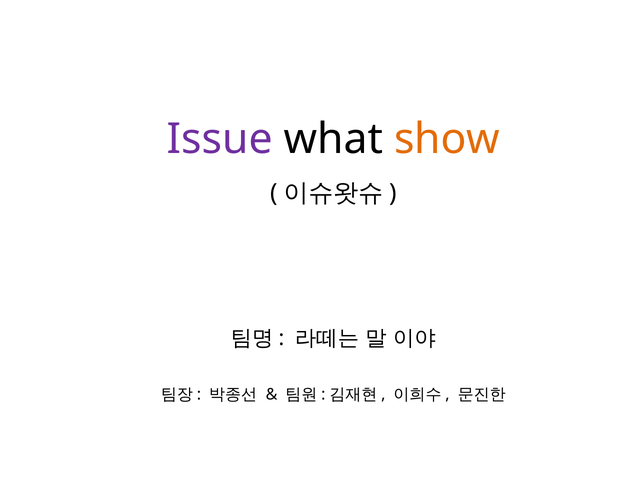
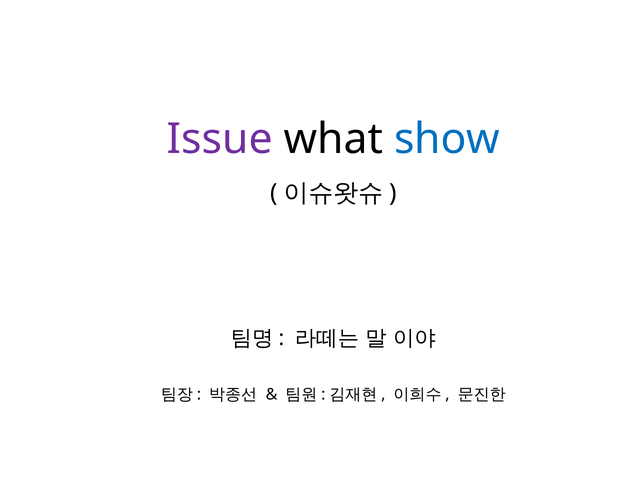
show colour: orange -> blue (447, 139)
